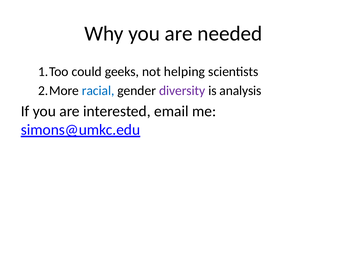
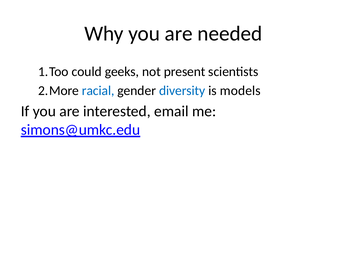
helping: helping -> present (185, 72)
diversity colour: purple -> blue (182, 90)
analysis: analysis -> models (240, 90)
